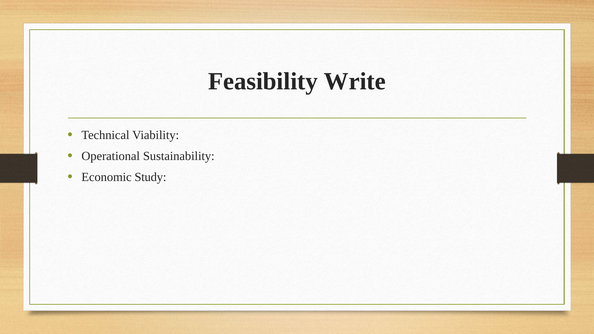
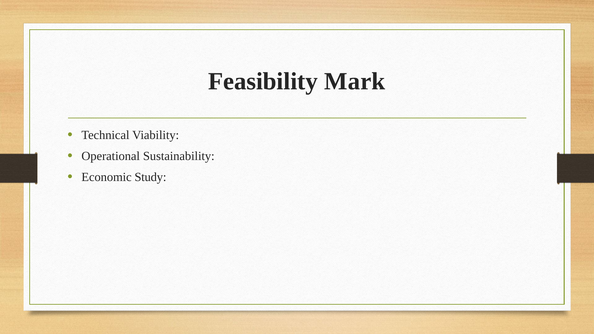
Write: Write -> Mark (355, 81)
